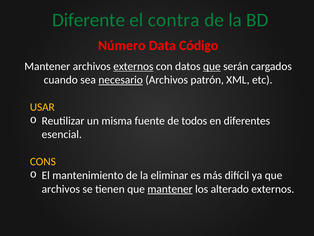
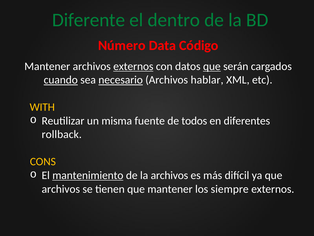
contra: contra -> dentro (174, 20)
cuando underline: none -> present (61, 80)
patrón: patrón -> hablar (207, 80)
USAR: USAR -> WITH (42, 107)
esencial: esencial -> rollback (62, 134)
mantenimiento underline: none -> present (88, 175)
la eliminar: eliminar -> archivos (169, 175)
mantener underline: present -> none (170, 189)
alterado: alterado -> siempre (230, 189)
